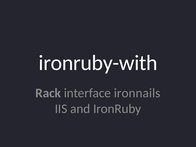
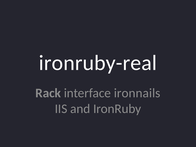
ironruby-with: ironruby-with -> ironruby-real (98, 63)
